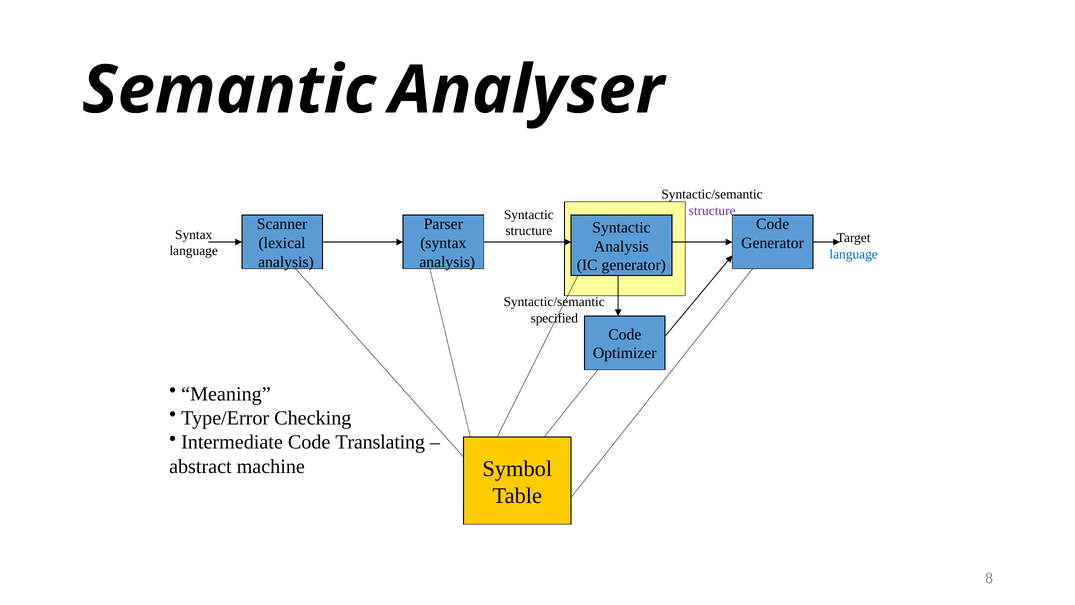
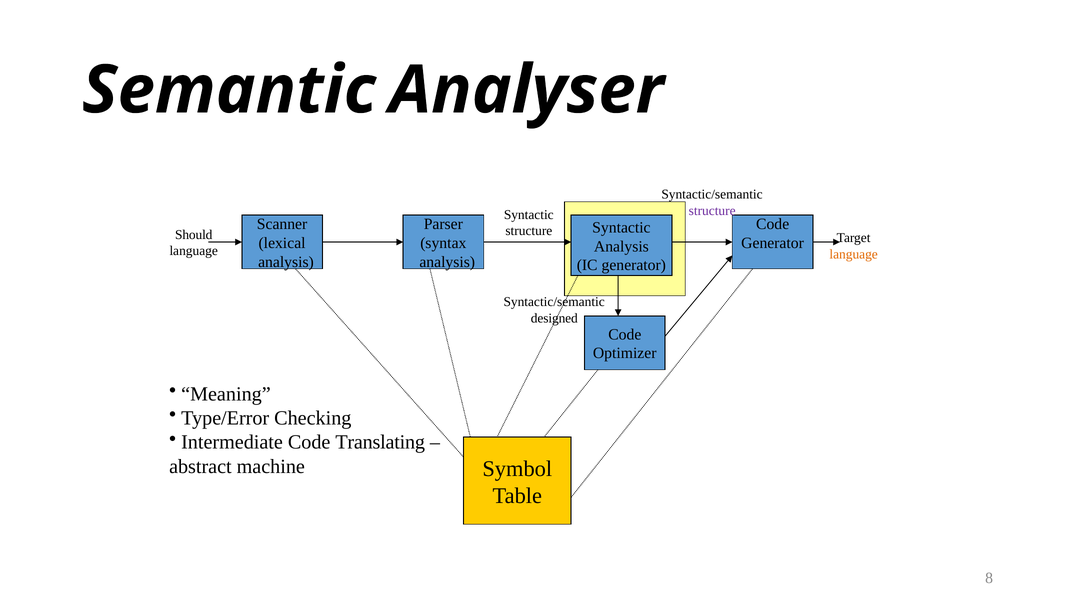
Syntax: Syntax -> Should (194, 235)
language colour: blue -> orange (854, 254)
specified: specified -> designed (554, 318)
